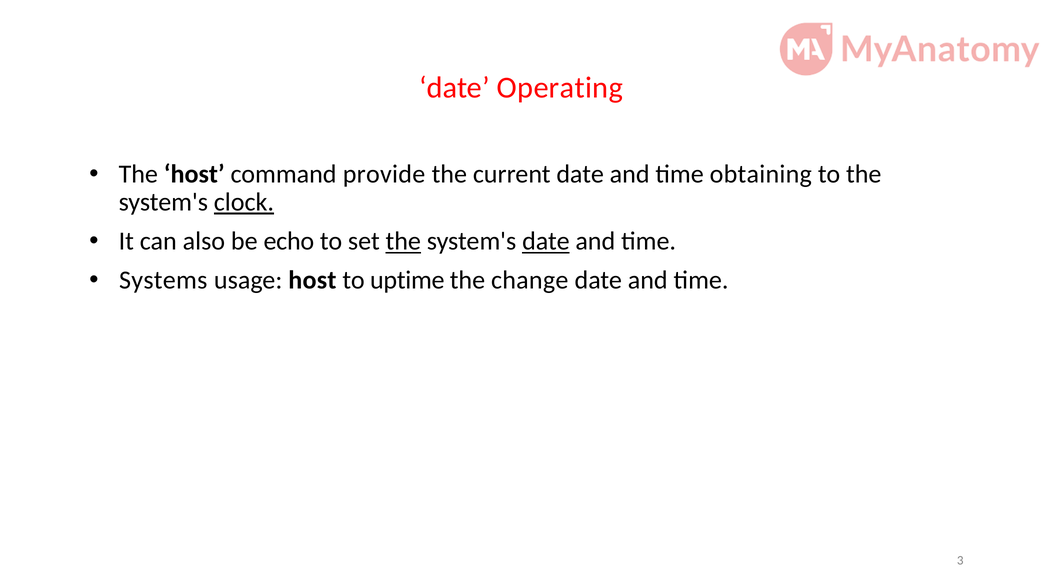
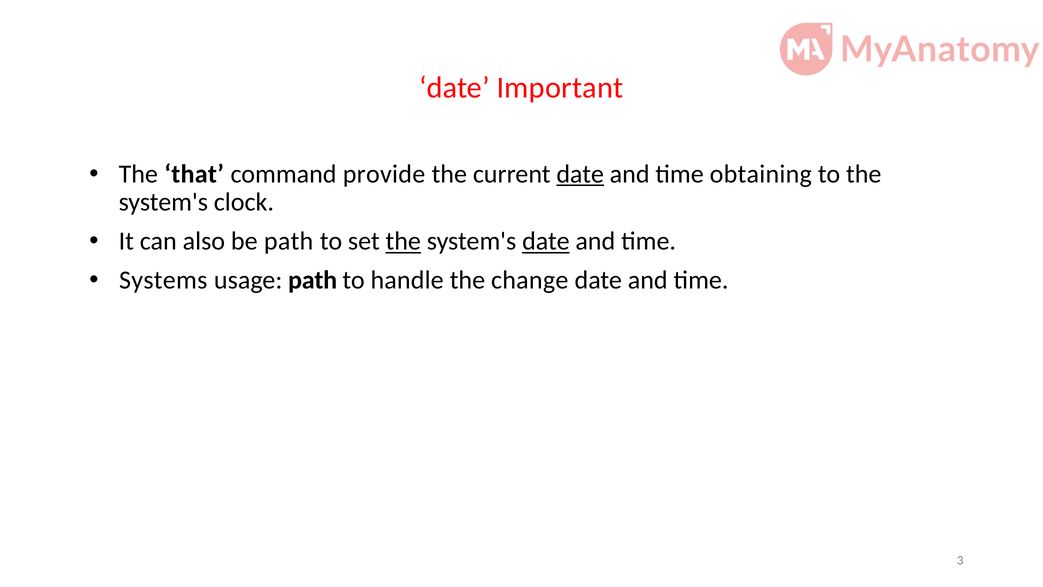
Operating: Operating -> Important (560, 88)
The host: host -> that (194, 174)
date underline: none -> present (580, 174)
clock underline: present -> none (244, 202)
be echo: echo -> path (289, 241)
usage host: host -> path (313, 280)
uptime: uptime -> handle (407, 280)
